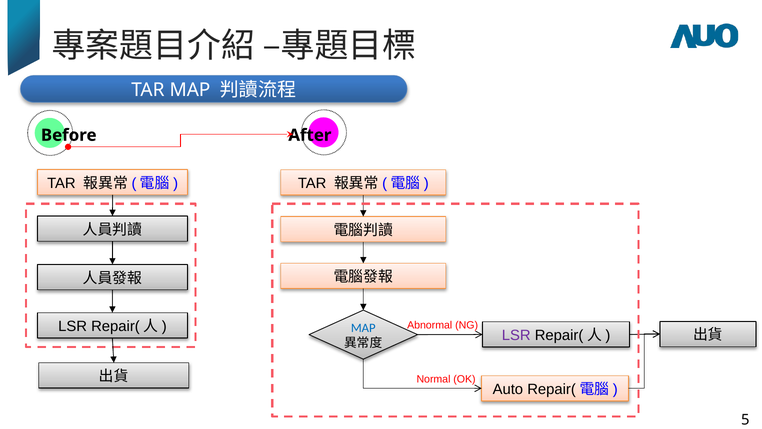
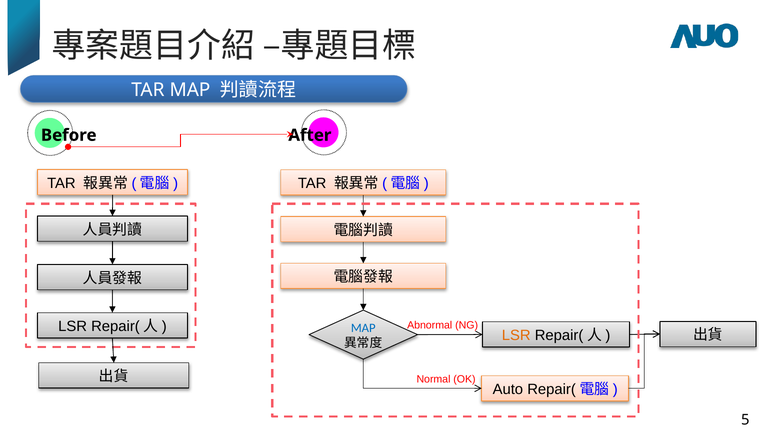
LSR colour: purple -> orange (516, 335)
